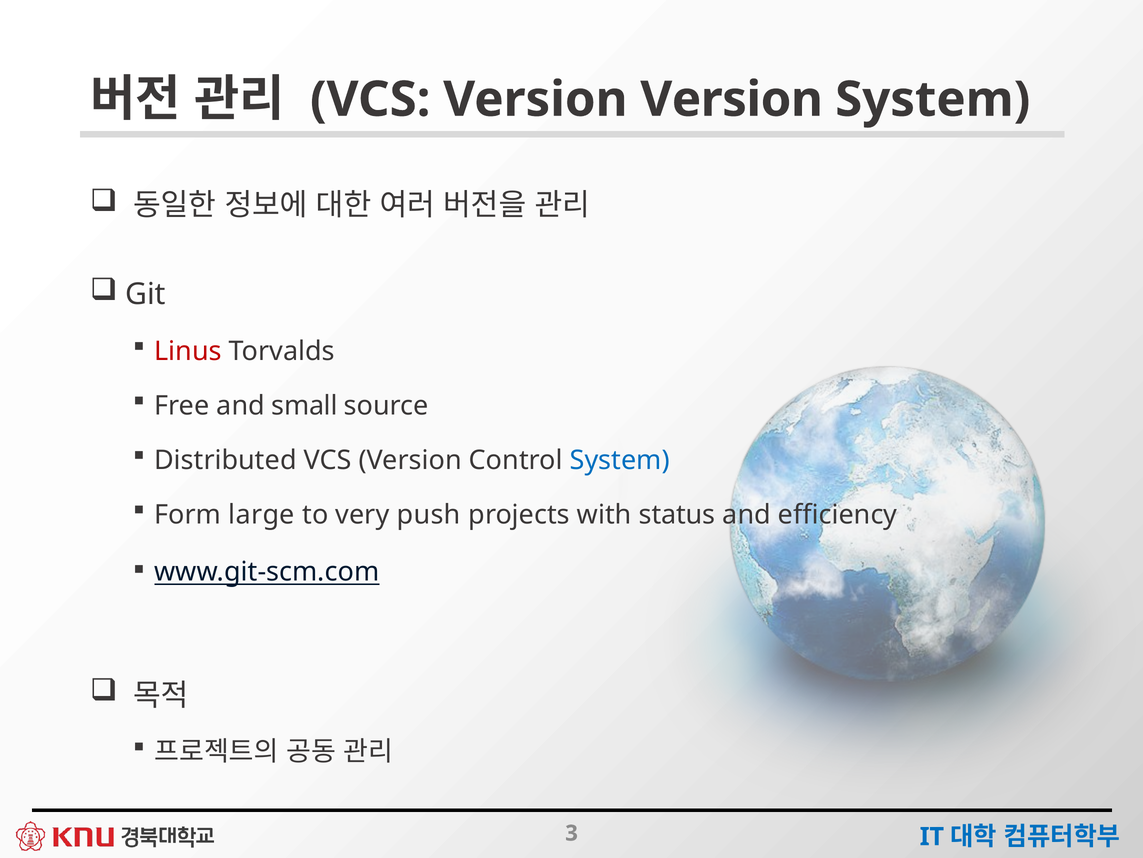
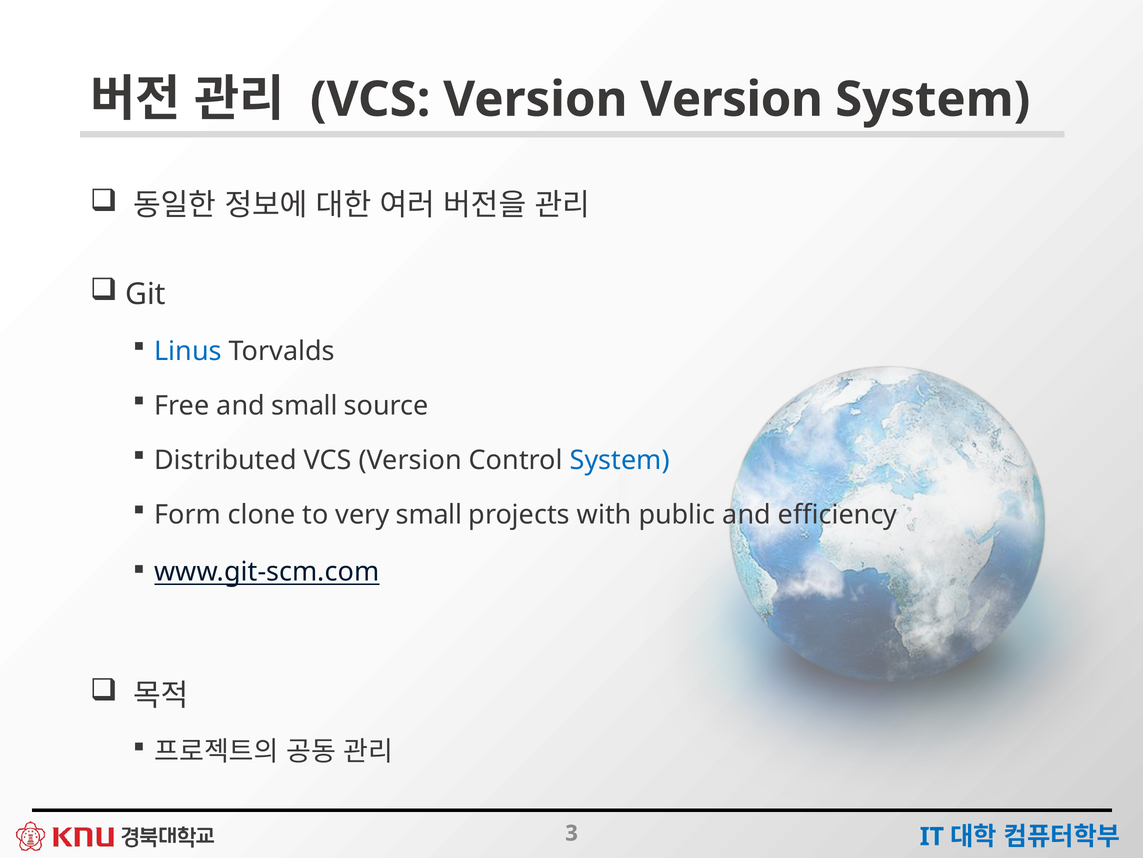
Linus colour: red -> blue (188, 351)
large: large -> clone (262, 515)
very push: push -> small (429, 515)
status: status -> public (677, 515)
